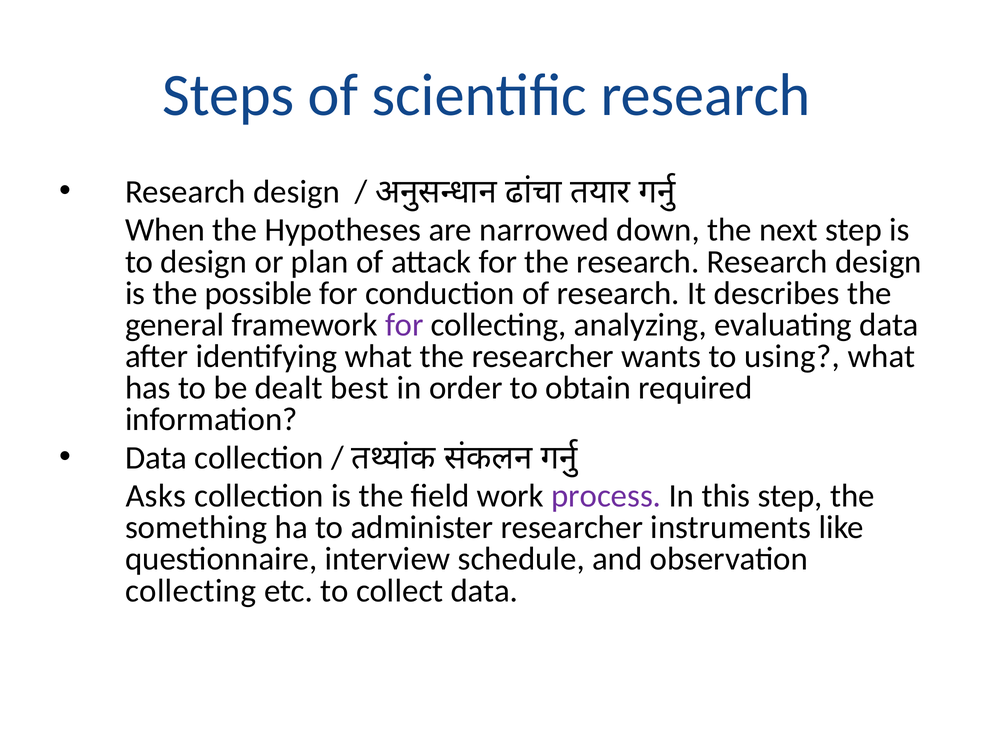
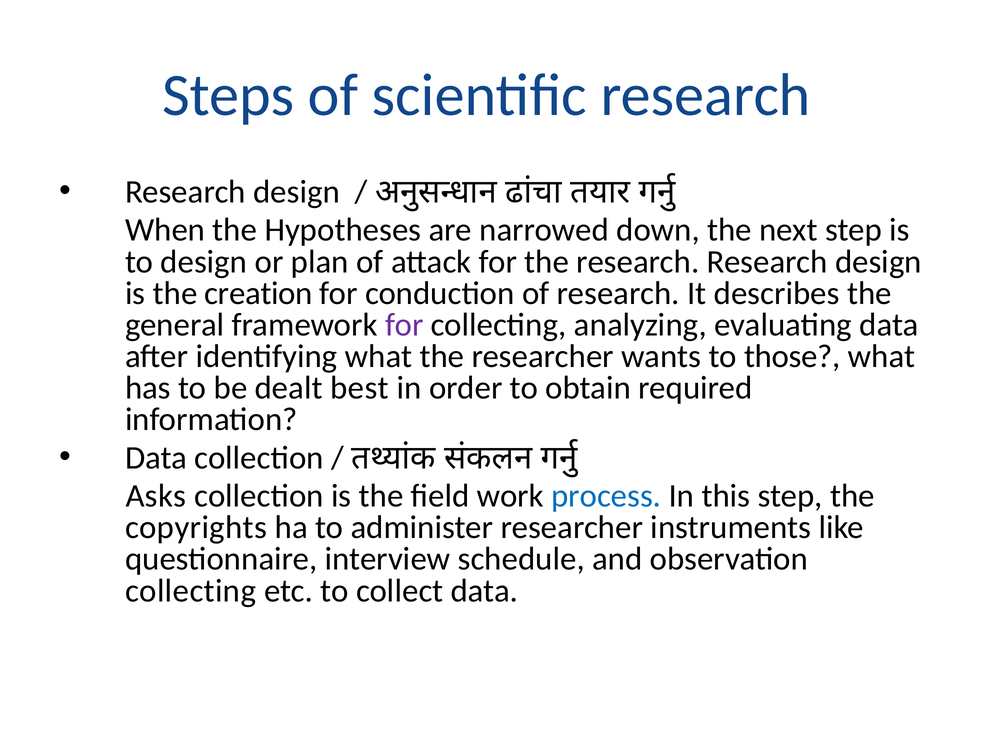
possible: possible -> creation (259, 293)
using: using -> those (792, 357)
process colour: purple -> blue (606, 496)
something: something -> copyrights (196, 528)
